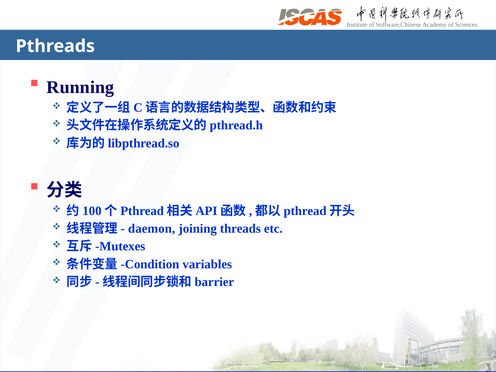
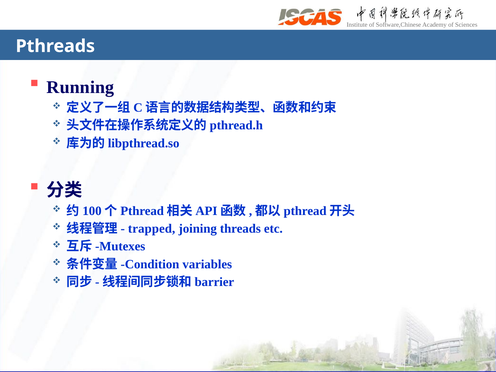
daemon: daemon -> trapped (152, 229)
